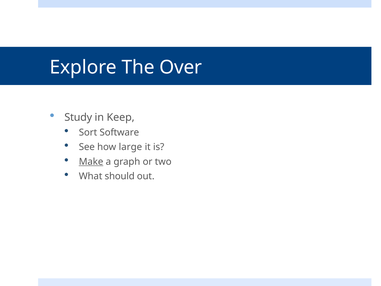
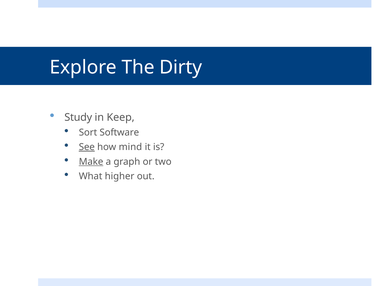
Over: Over -> Dirty (181, 67)
See underline: none -> present (87, 147)
large: large -> mind (130, 147)
should: should -> higher (120, 176)
